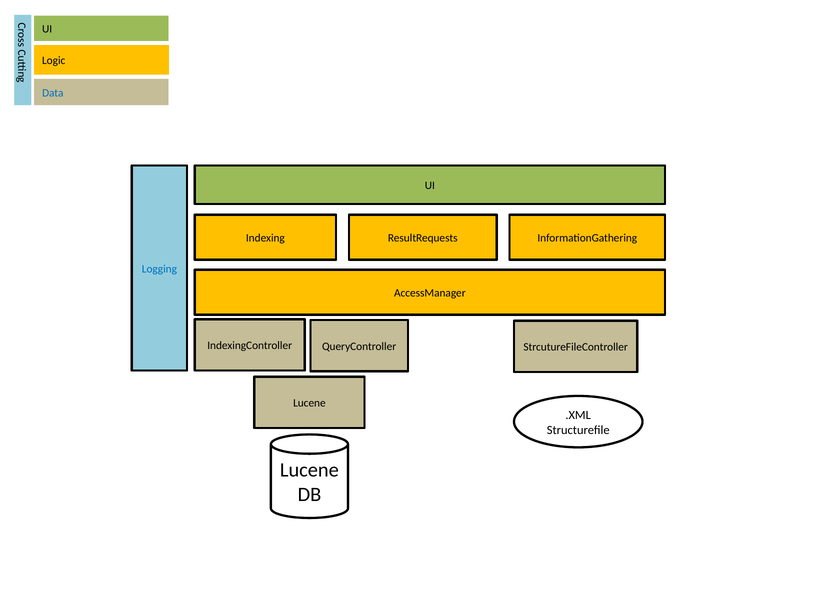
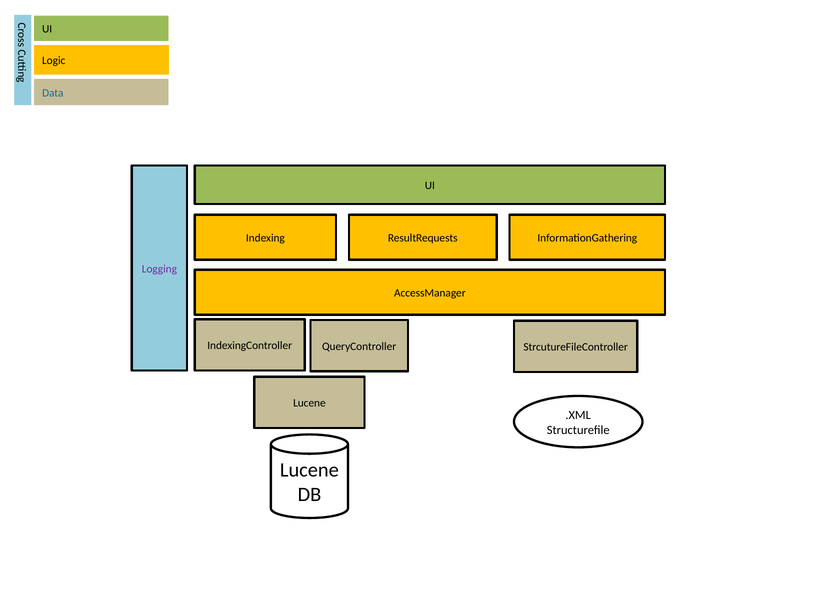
Logging colour: blue -> purple (159, 269)
